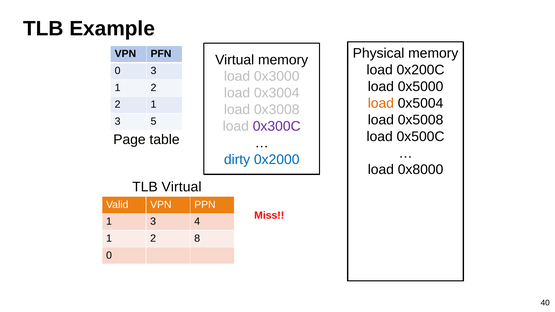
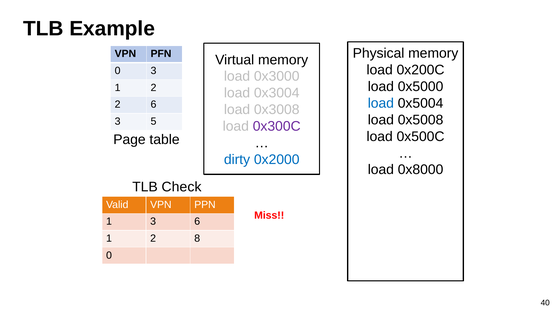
load colour: orange -> blue (381, 103)
2 1: 1 -> 6 (154, 105)
TLB Virtual: Virtual -> Check (182, 187)
3 4: 4 -> 6 (197, 222)
